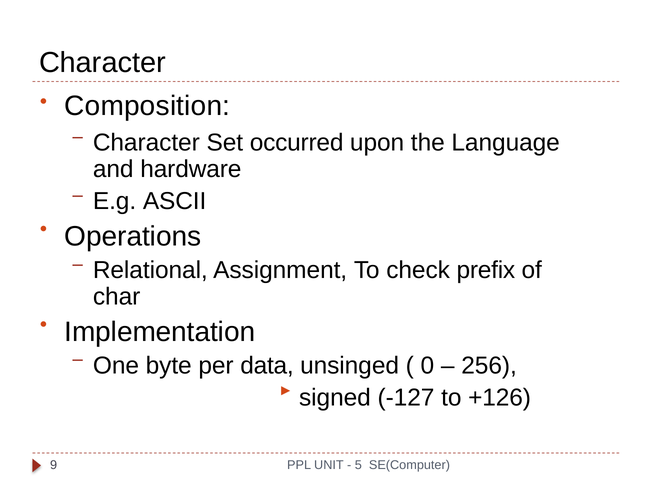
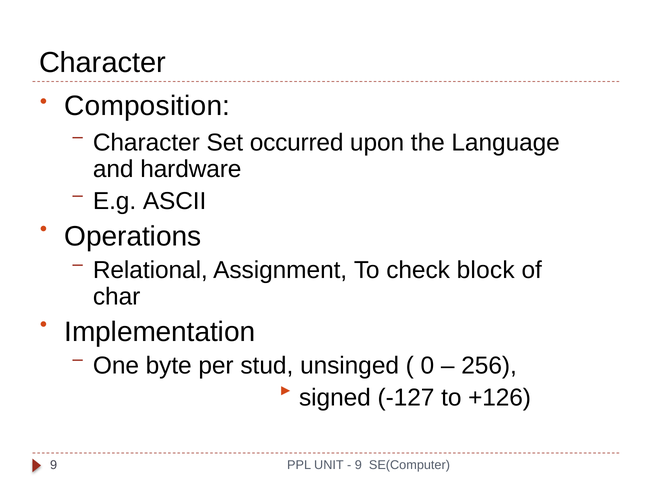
prefix: prefix -> block (486, 270)
data: data -> stud (267, 366)
5: 5 -> 9 (358, 465)
